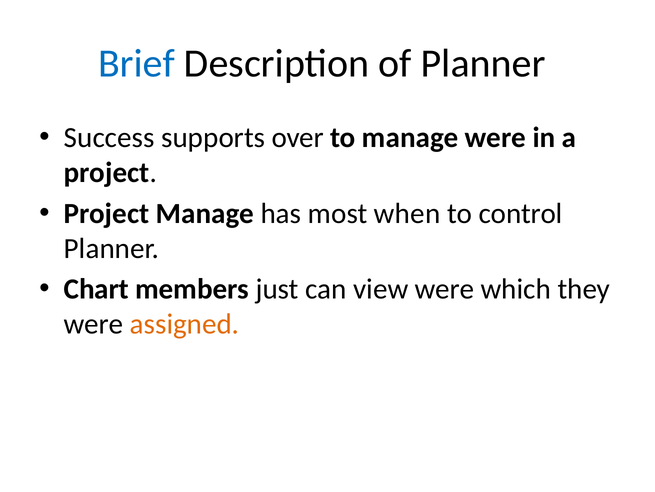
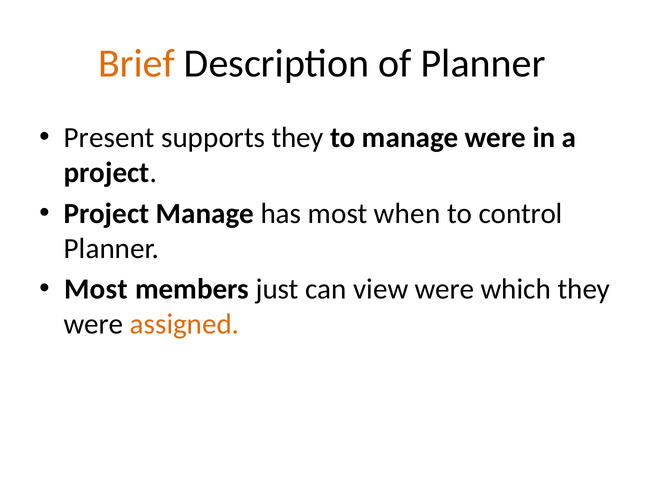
Brief colour: blue -> orange (137, 63)
Success: Success -> Present (109, 137)
supports over: over -> they (298, 137)
Chart: Chart -> Most (96, 289)
